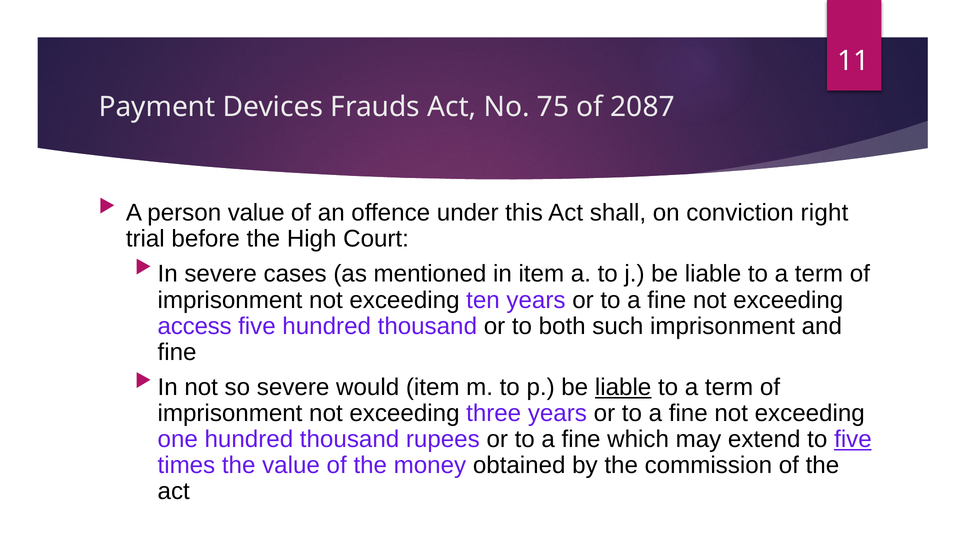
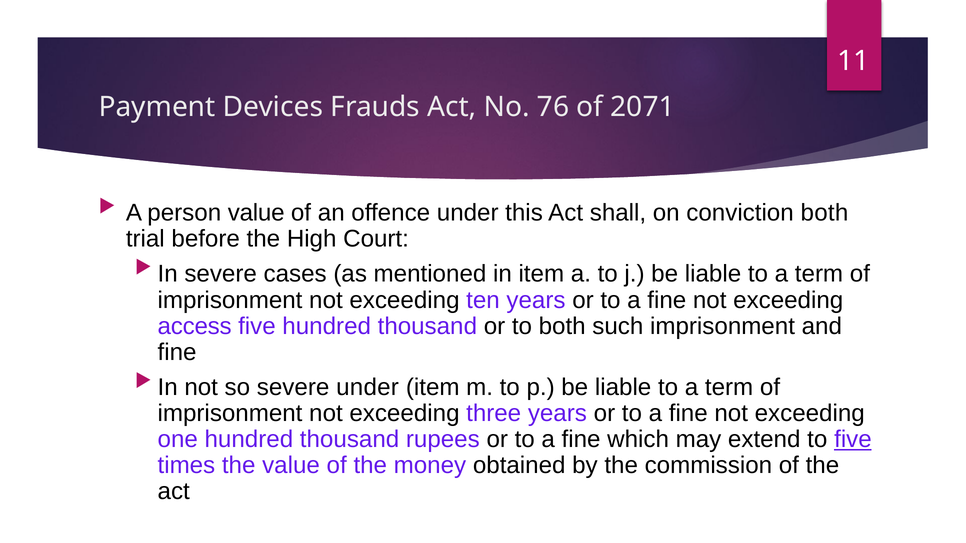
75: 75 -> 76 (553, 107)
2087: 2087 -> 2071 (643, 107)
conviction right: right -> both (824, 213)
severe would: would -> under (368, 388)
liable underline: present -> none (623, 388)
